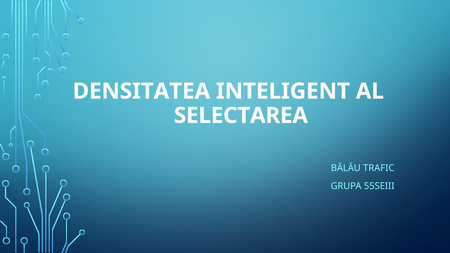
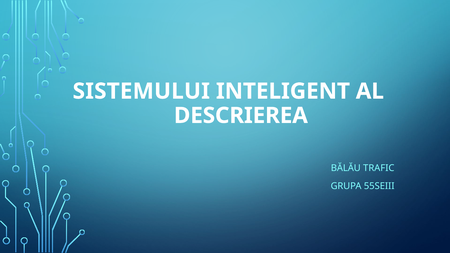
DENSITATEA: DENSITATEA -> SISTEMULUI (141, 91)
SELECTAREA: SELECTAREA -> DESCRIEREA (241, 116)
